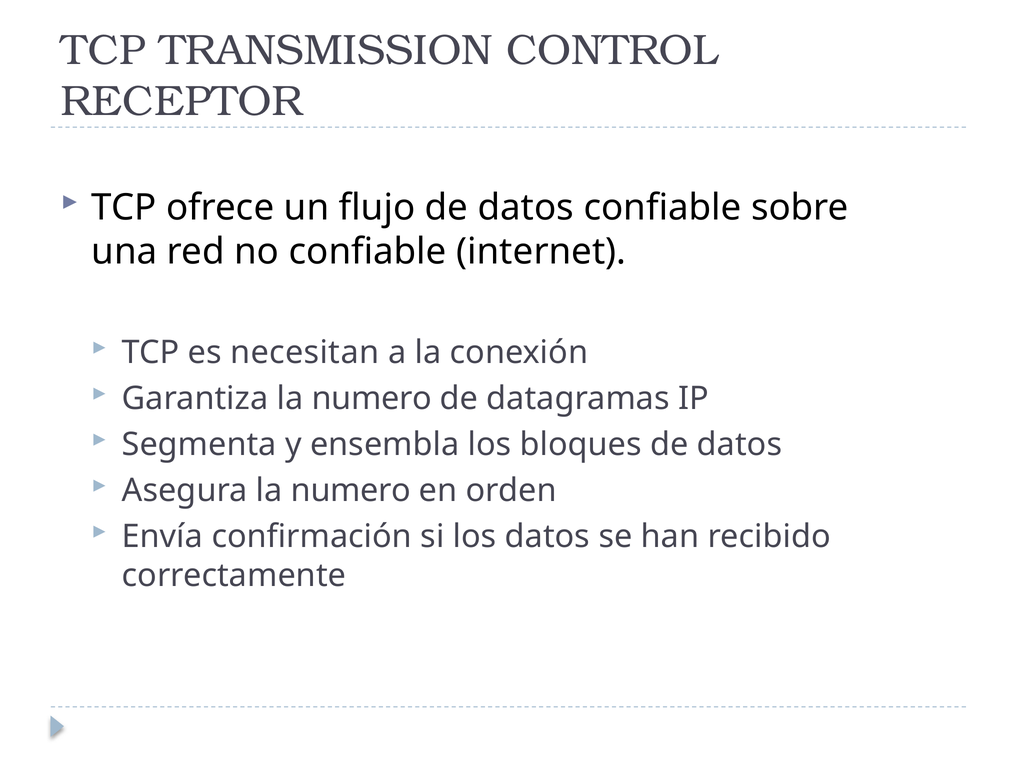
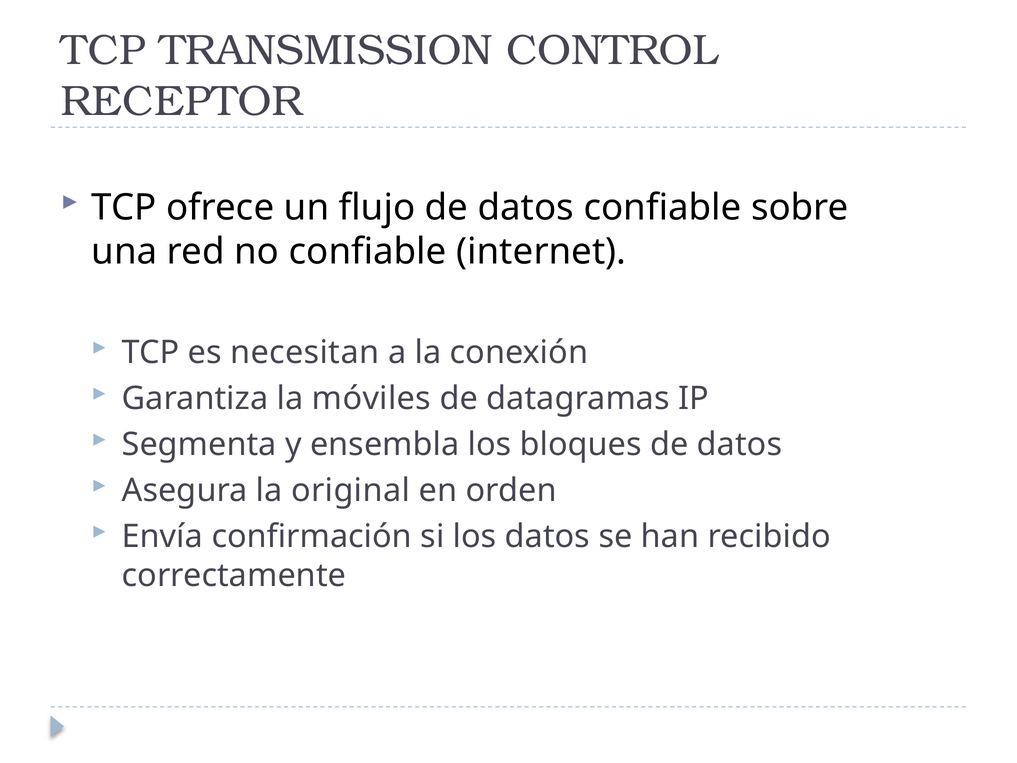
Garantiza la numero: numero -> móviles (371, 398)
Asegura la numero: numero -> original (351, 490)
